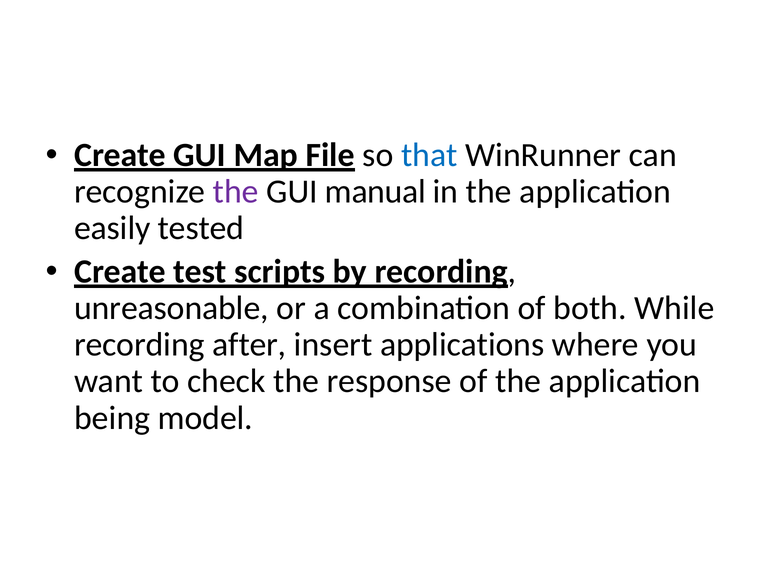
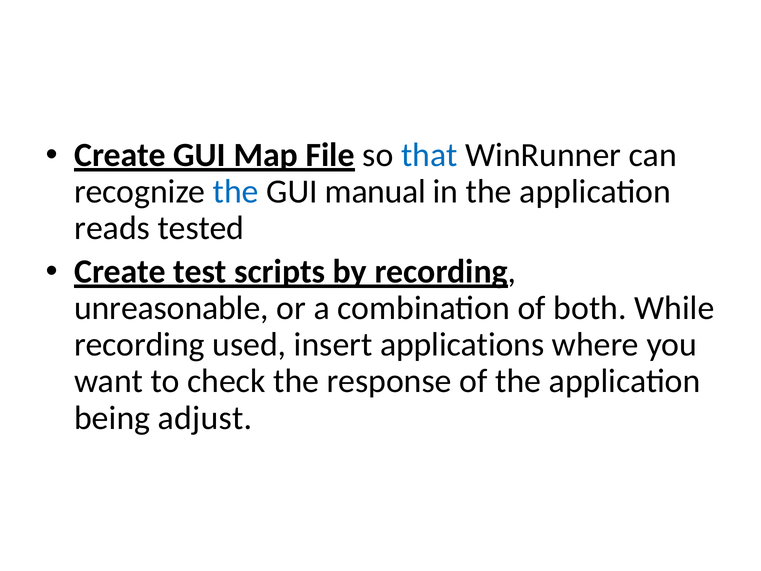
the colour: purple -> blue (236, 192)
easily: easily -> reads (112, 228)
after: after -> used (249, 345)
model: model -> adjust (205, 418)
